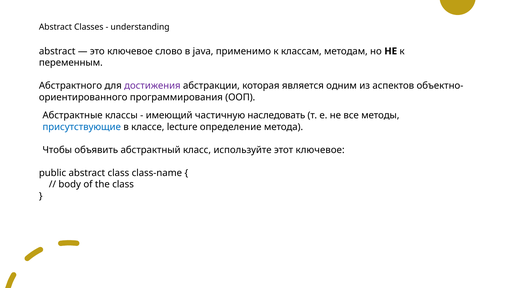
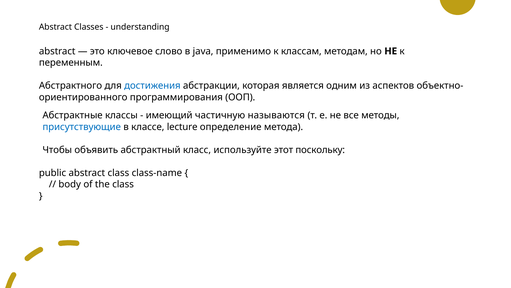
достижения colour: purple -> blue (152, 86)
наследовать: наследовать -> называются (276, 115)
этот ключевое: ключевое -> поскольку (320, 150)
